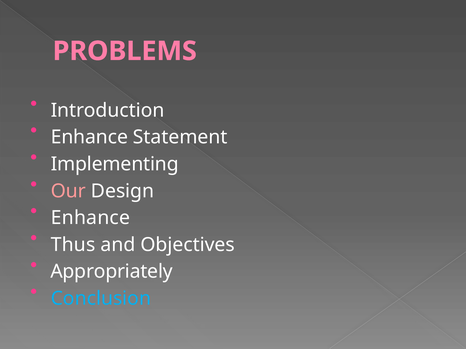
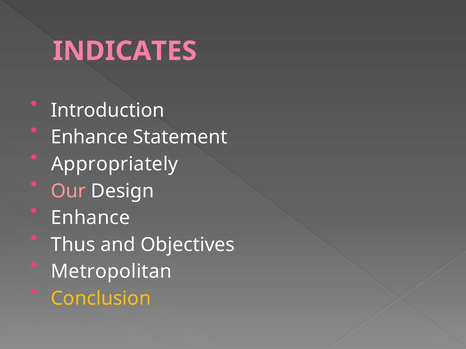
PROBLEMS: PROBLEMS -> INDICATES (125, 51)
Implementing: Implementing -> Appropriately (115, 164)
Appropriately: Appropriately -> Metropolitan (111, 272)
Conclusion colour: light blue -> yellow (101, 299)
